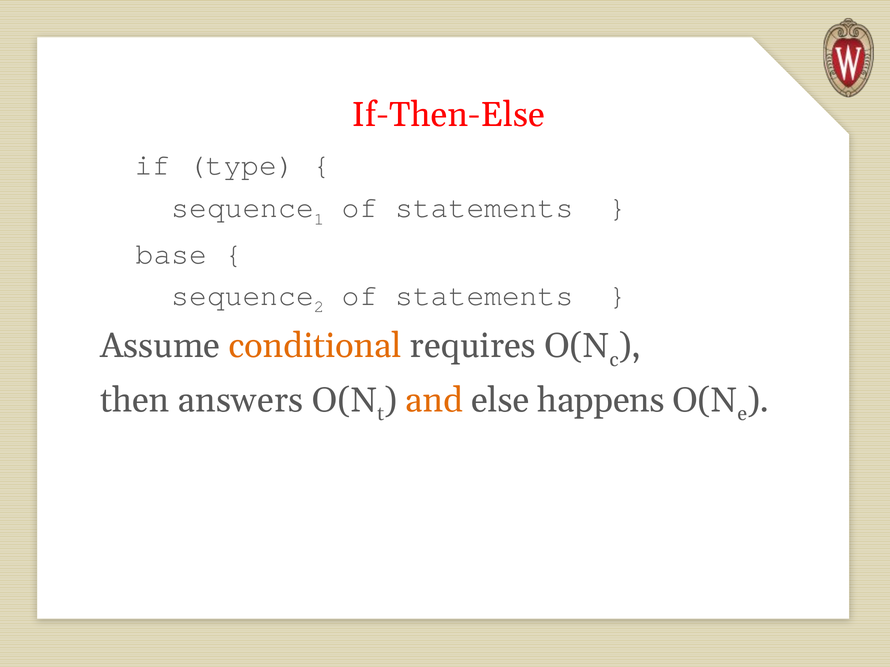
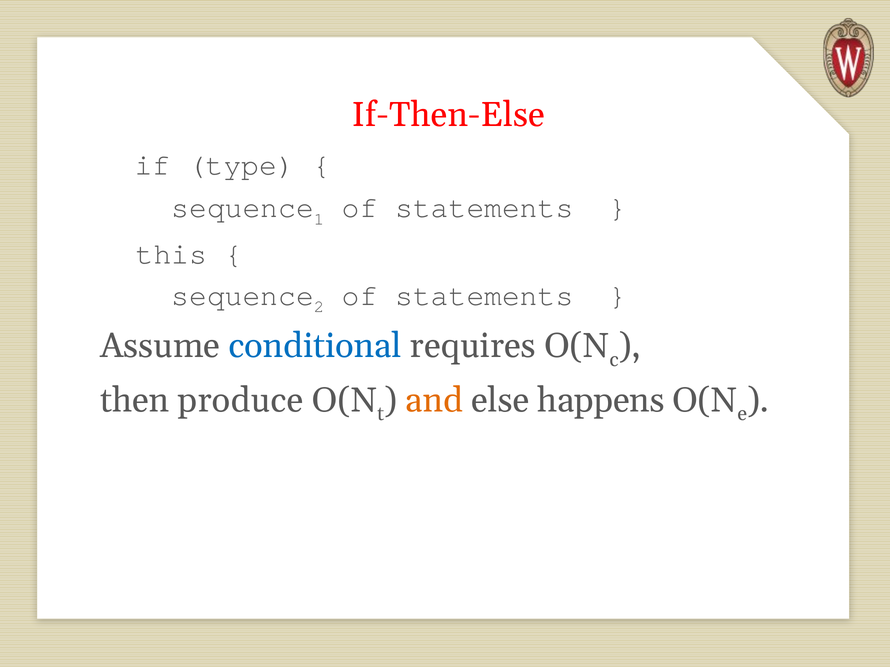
base: base -> this (171, 254)
conditional colour: orange -> blue (315, 346)
answers: answers -> produce (241, 400)
